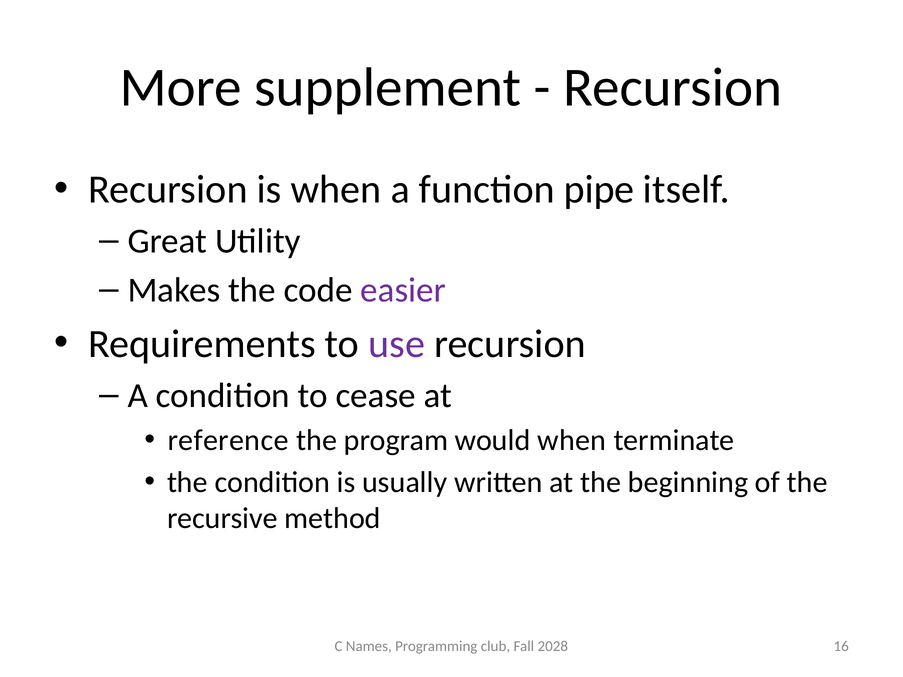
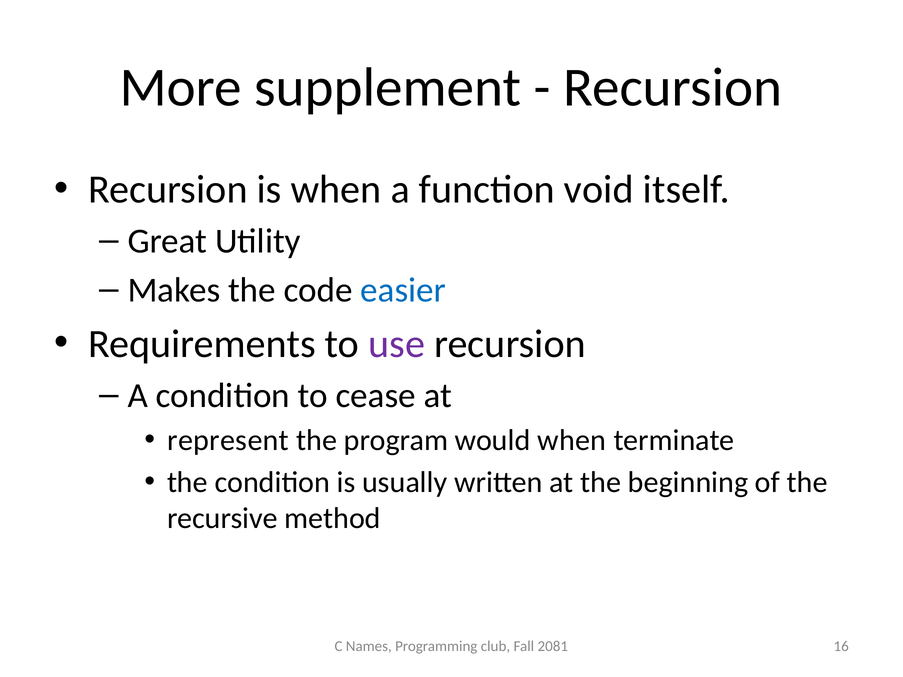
pipe: pipe -> void (599, 189)
easier colour: purple -> blue (403, 290)
reference: reference -> represent (228, 440)
2028: 2028 -> 2081 (553, 647)
